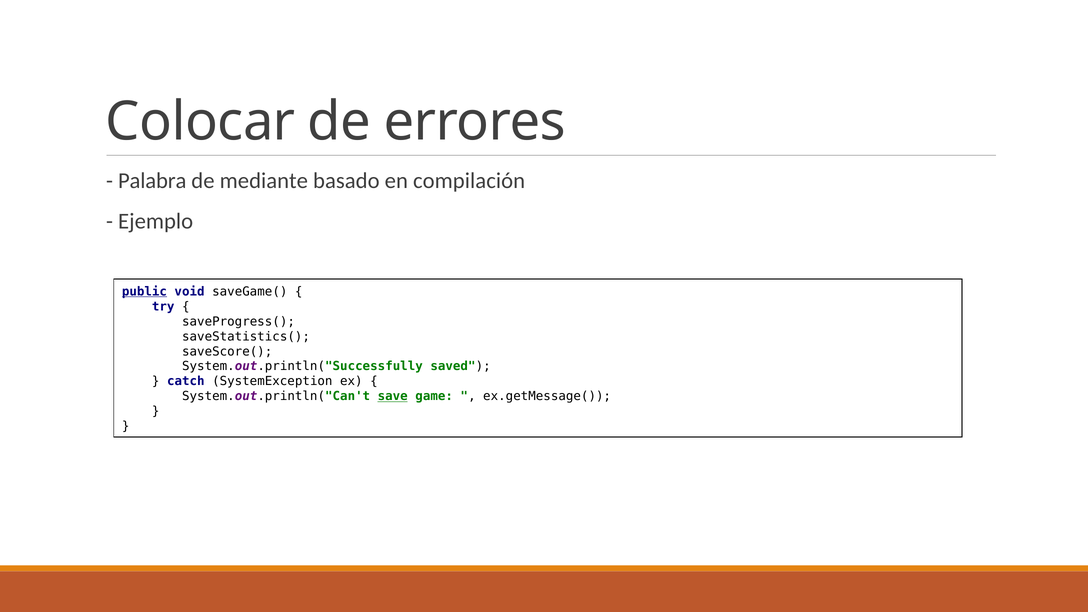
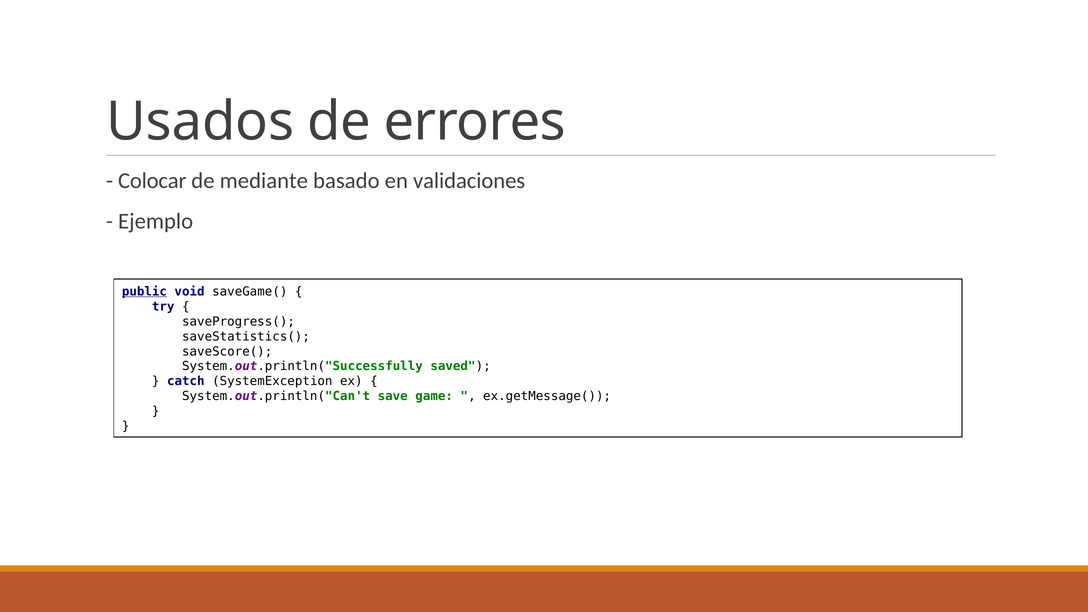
Colocar: Colocar -> Usados (200, 122)
Palabra: Palabra -> Colocar (152, 181)
compilación: compilación -> validaciones (469, 181)
save underline: present -> none (393, 396)
